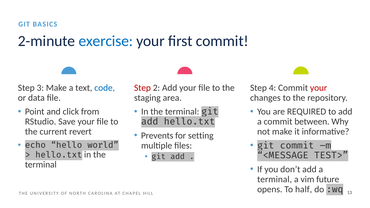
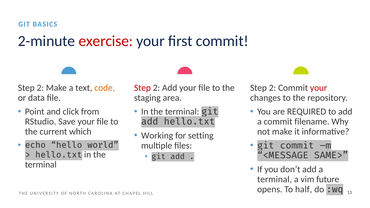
exercise colour: blue -> red (106, 41)
3: 3 -> 2 (40, 88)
code colour: blue -> orange (105, 88)
4: 4 -> 2 (273, 88)
between: between -> filename (312, 122)
revert: revert -> which (80, 132)
Prevents: Prevents -> Working (157, 136)
TEST>: TEST> -> SAME> (331, 156)
